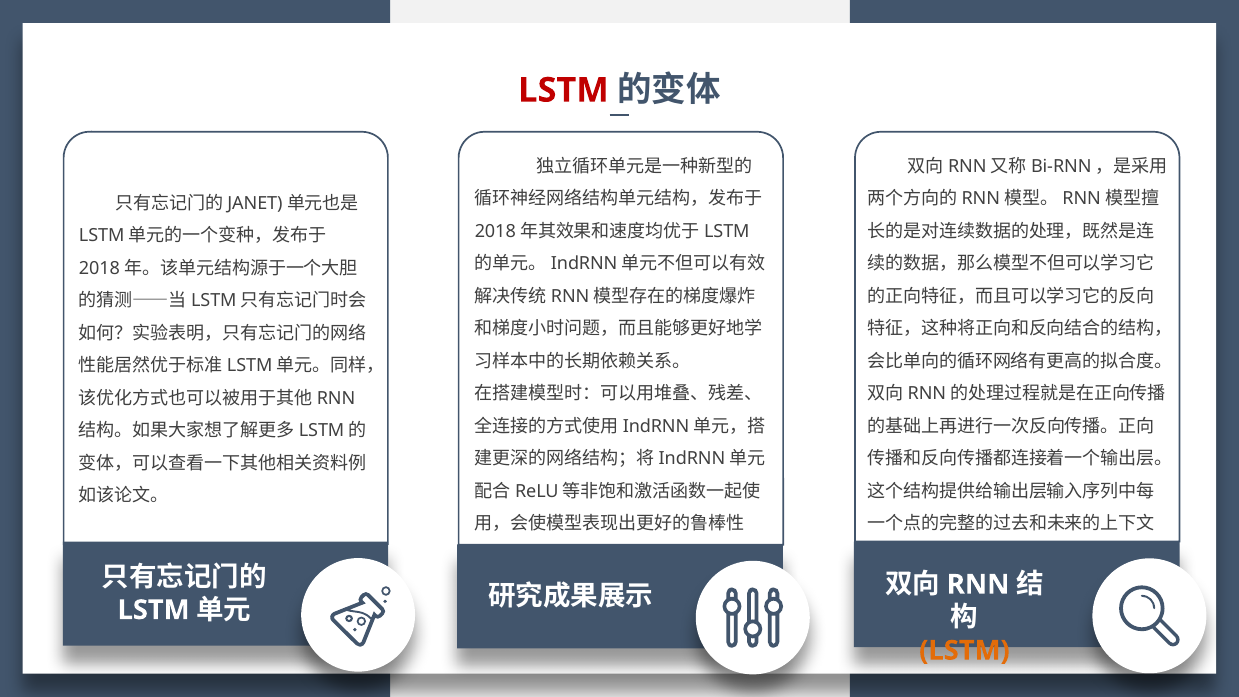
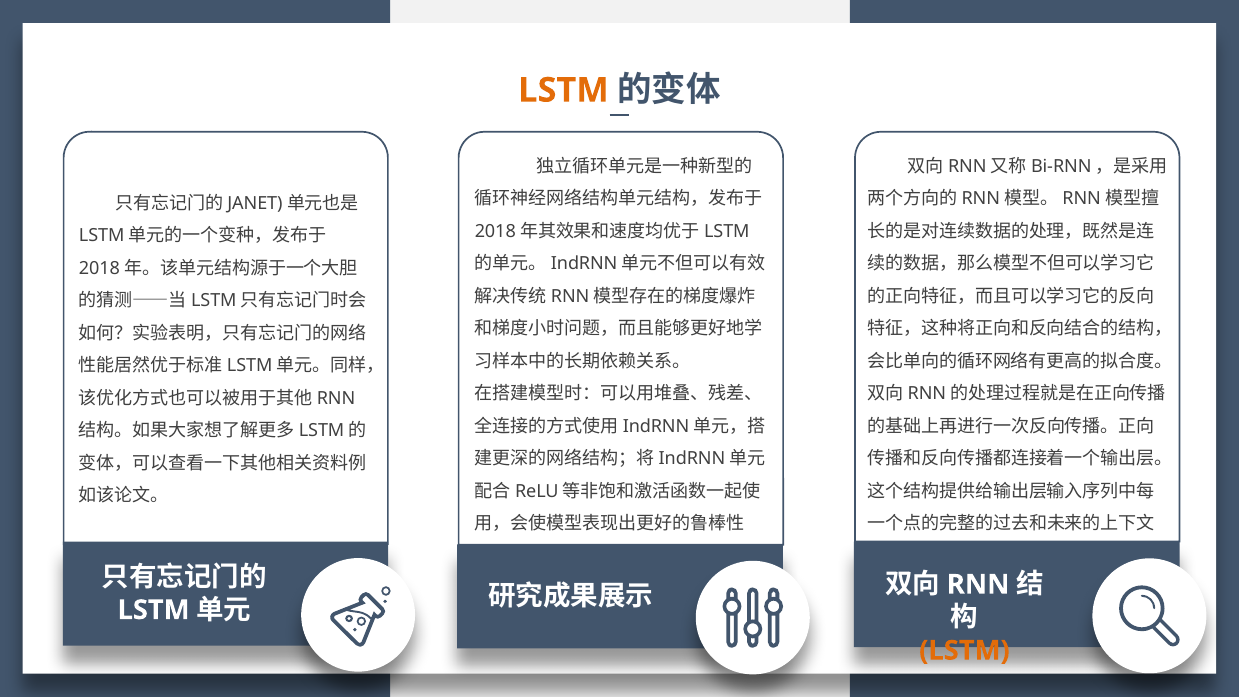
LSTM colour: red -> orange (564, 90)
